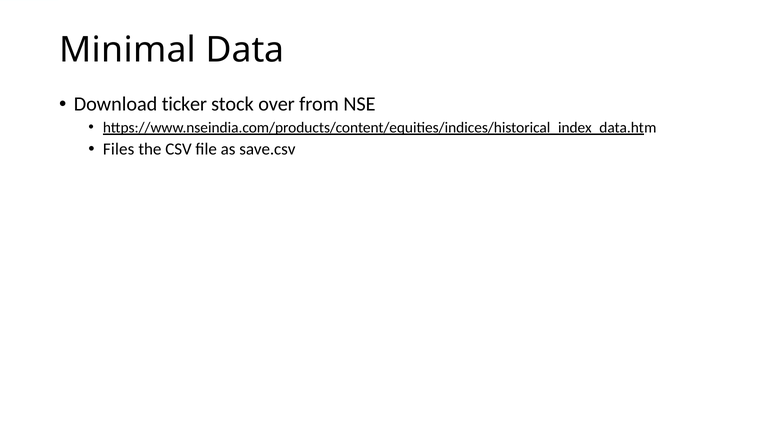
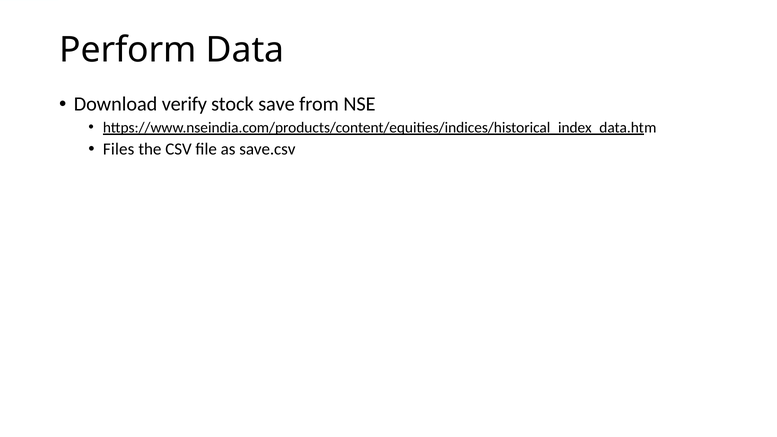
Minimal: Minimal -> Perform (128, 50)
ticker: ticker -> verify (184, 104)
over: over -> save (277, 104)
